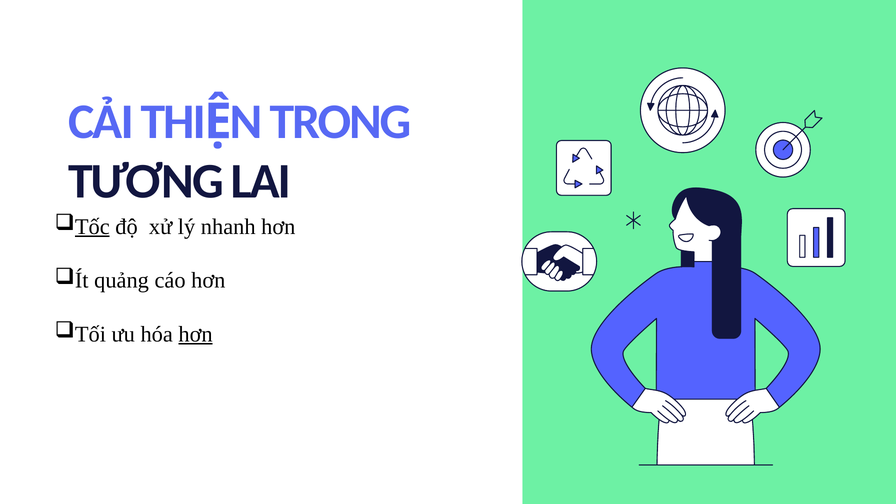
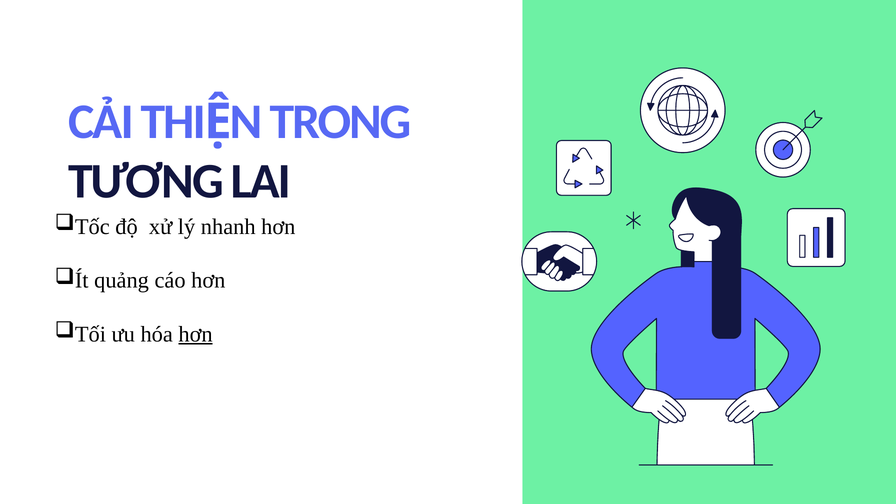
Tốc underline: present -> none (92, 227)
